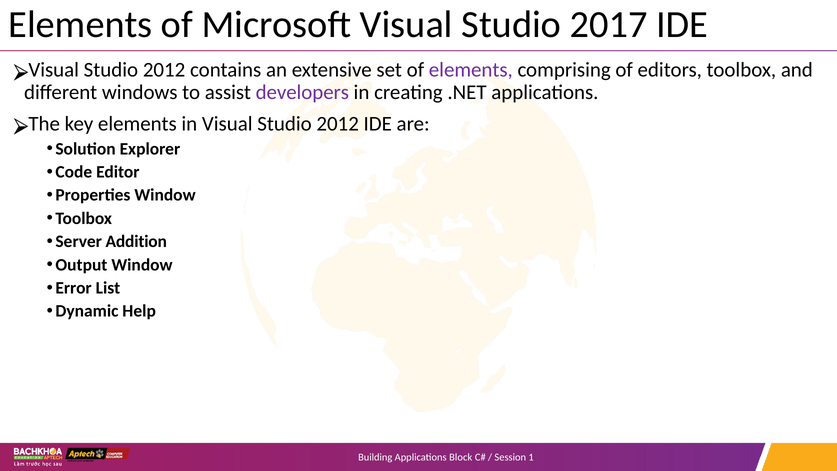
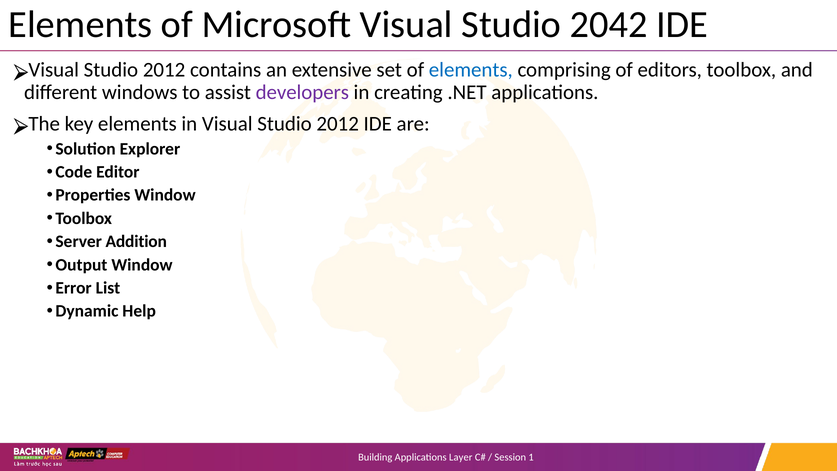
2017: 2017 -> 2042 (609, 25)
elements colour: purple -> blue (471, 70)
Block: Block -> Layer (461, 457)
